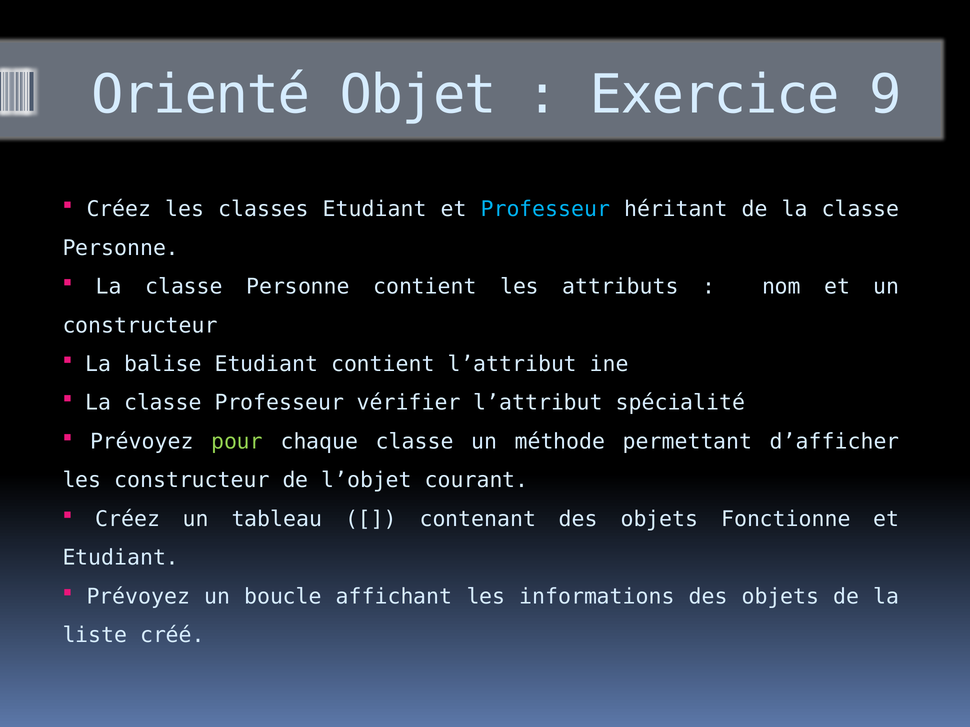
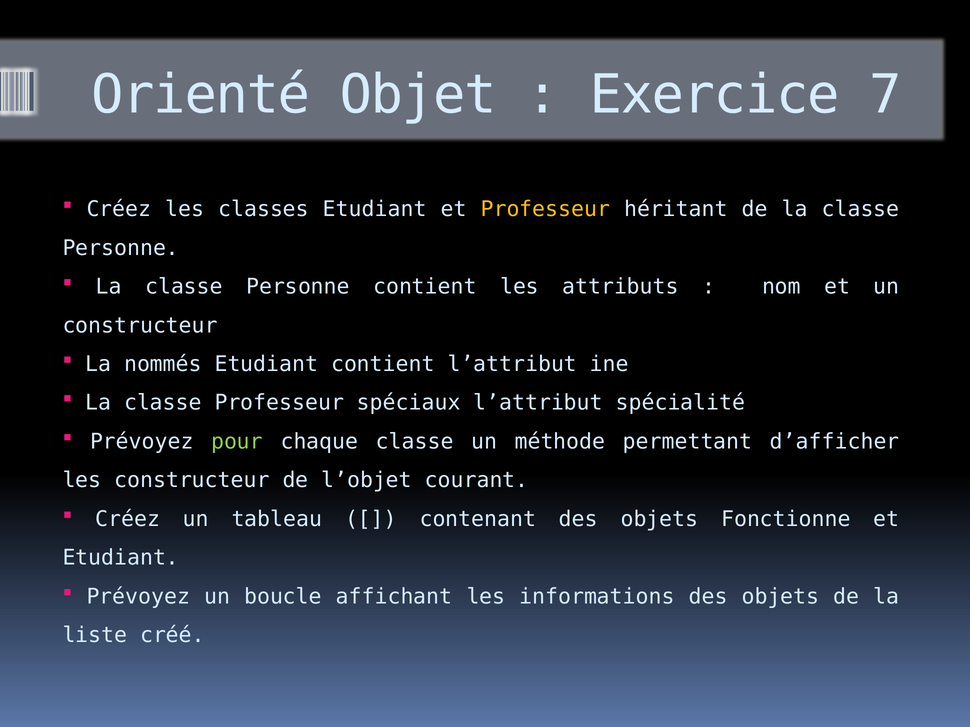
9: 9 -> 7 (886, 95)
Professeur colour: light blue -> yellow (545, 209)
balise: balise -> nommés (163, 364)
vérifier: vérifier -> spéciaux (409, 403)
